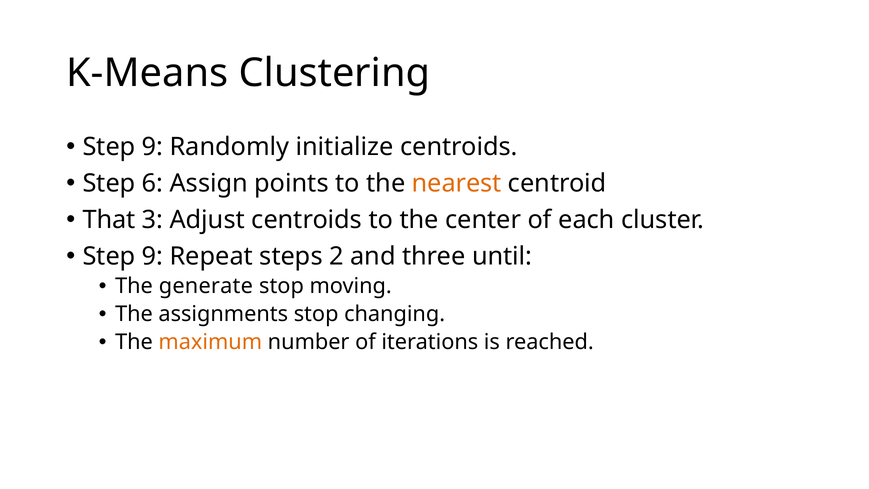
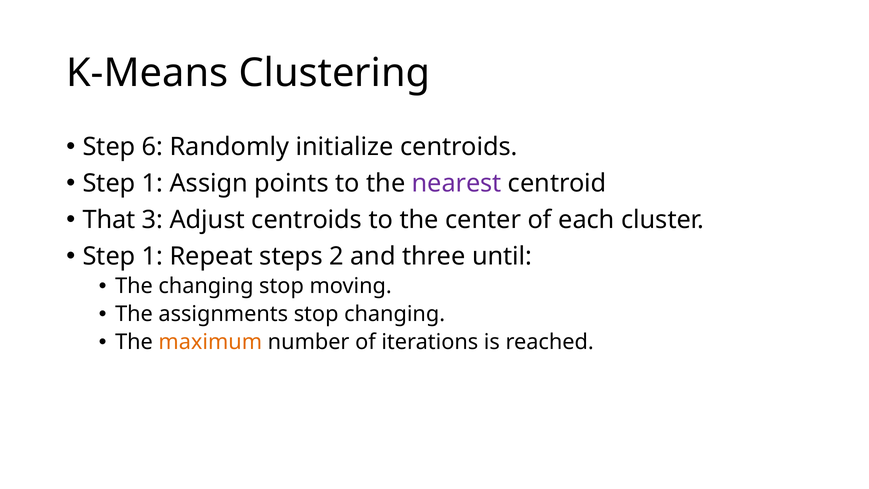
9: 9 -> 6 (153, 147)
6: 6 -> 1 (153, 183)
nearest colour: orange -> purple (457, 183)
9: 9 -> 1 (153, 256)
The generate: generate -> changing (206, 286)
